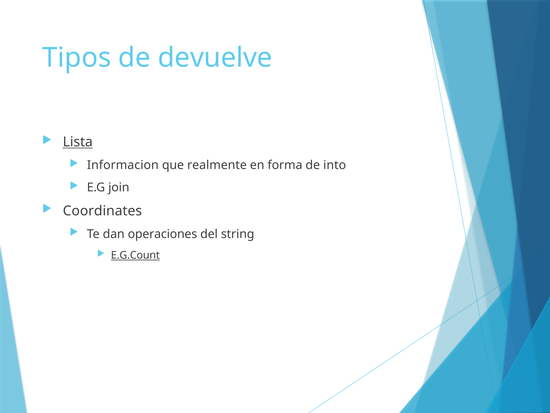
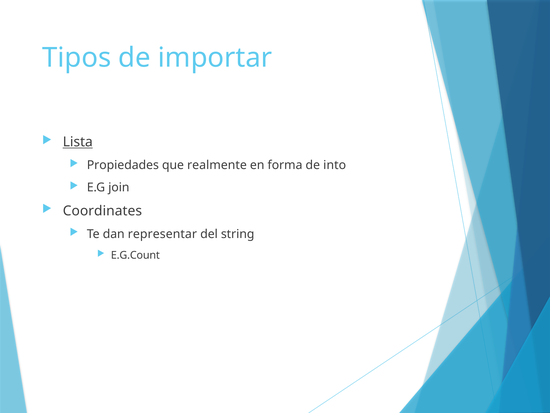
devuelve: devuelve -> importar (215, 58)
Informacion: Informacion -> Propiedades (123, 165)
operaciones: operaciones -> representar (162, 234)
E.G.Count underline: present -> none (135, 255)
